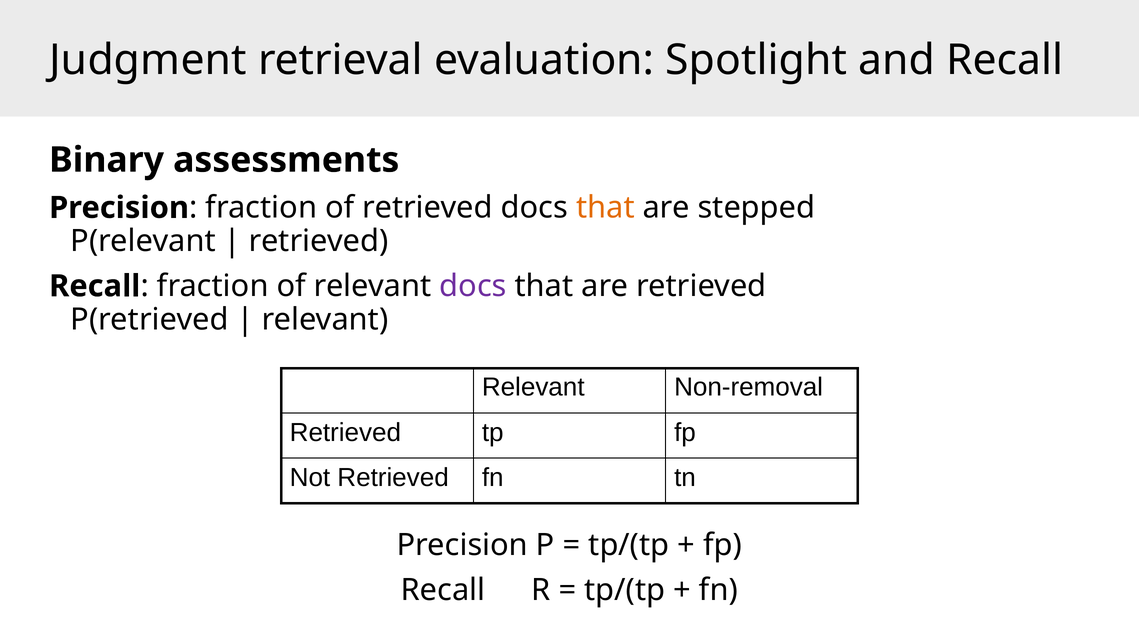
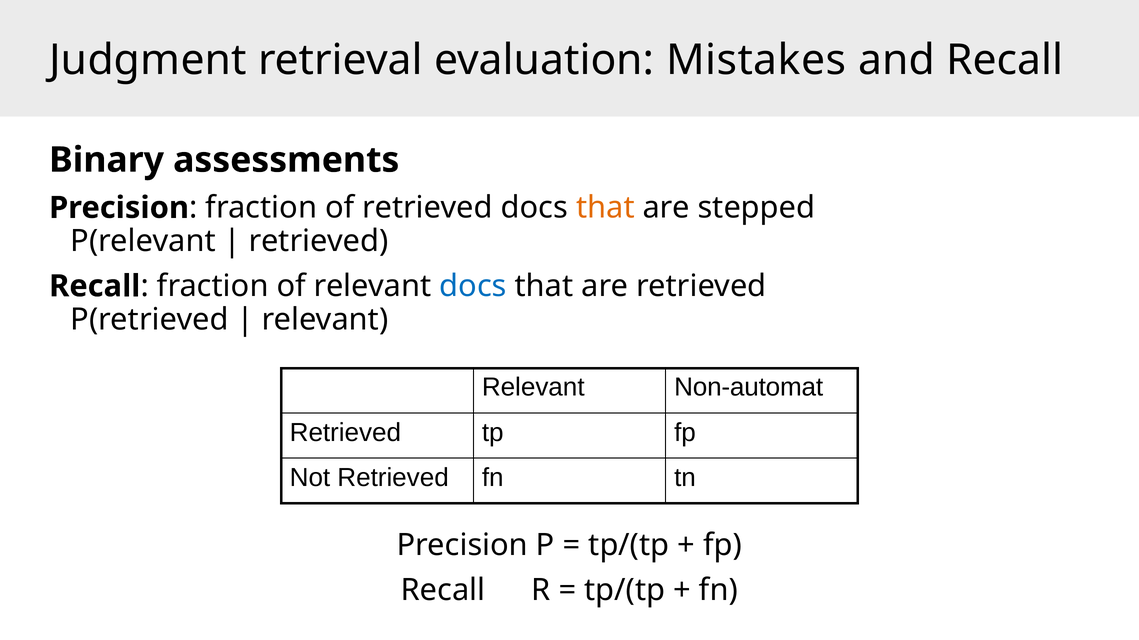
Spotlight: Spotlight -> Mistakes (756, 60)
docs colour: purple -> blue (473, 286)
Non-removal: Non-removal -> Non-automat (749, 388)
